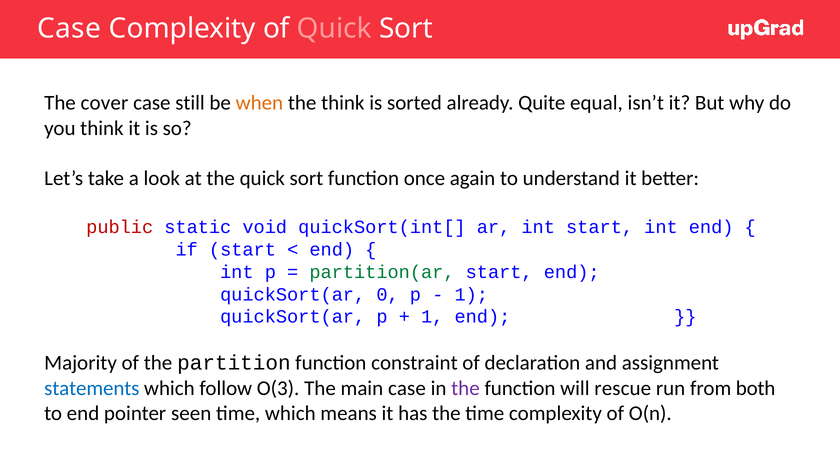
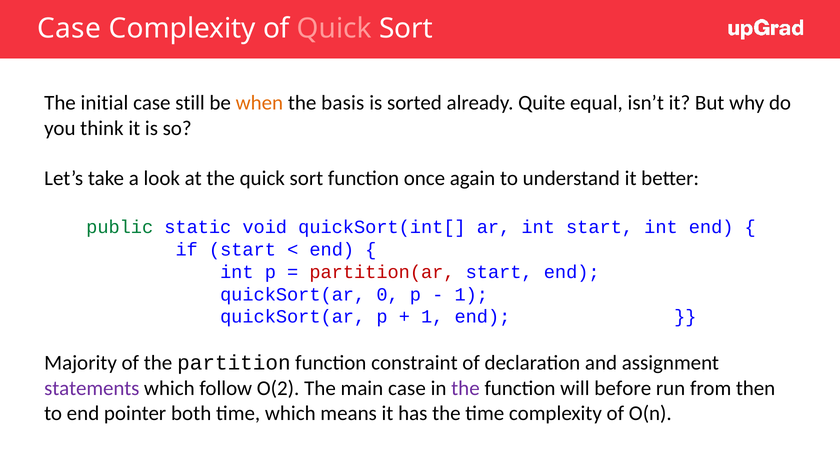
cover: cover -> initial (105, 103)
the think: think -> basis (343, 103)
public colour: red -> green (120, 228)
partition(ar colour: green -> red (382, 272)
statements colour: blue -> purple (92, 389)
O(3: O(3 -> O(2 (278, 389)
rescue: rescue -> before (623, 389)
both: both -> then (756, 389)
seen: seen -> both (191, 414)
